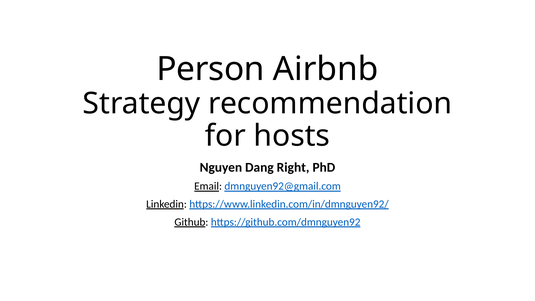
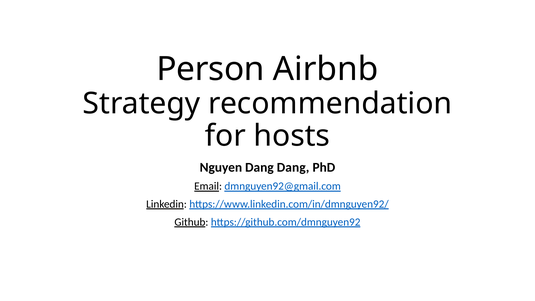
Dang Right: Right -> Dang (293, 167)
